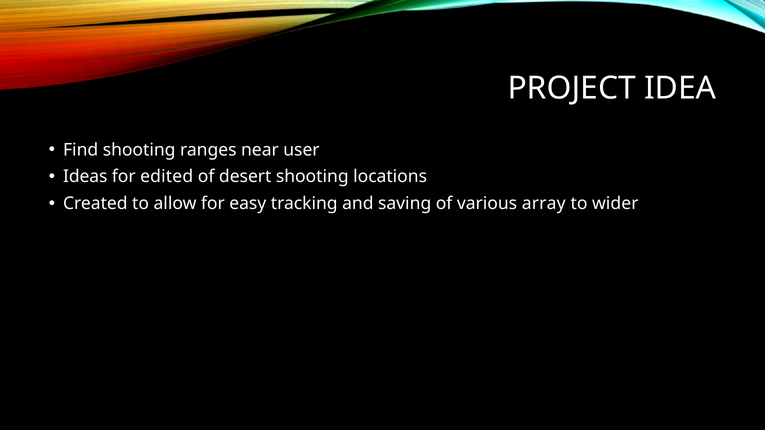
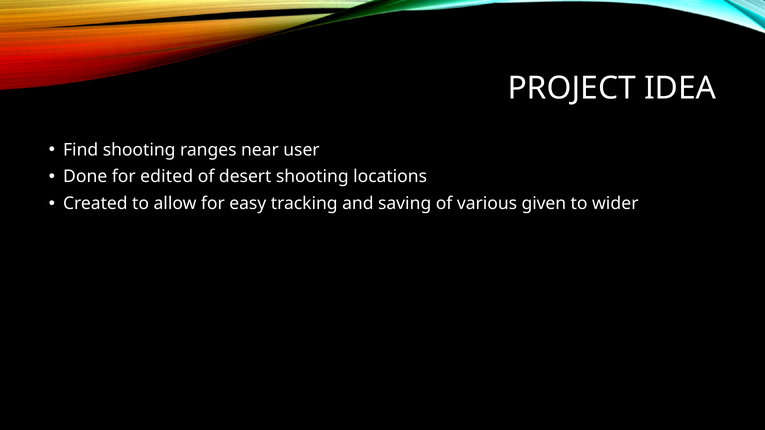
Ideas: Ideas -> Done (85, 177)
array: array -> given (544, 204)
